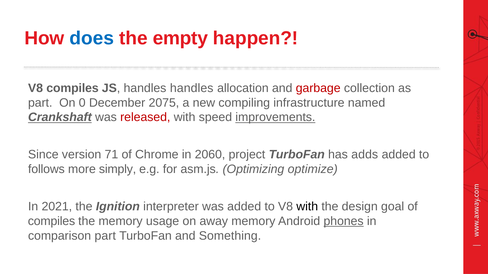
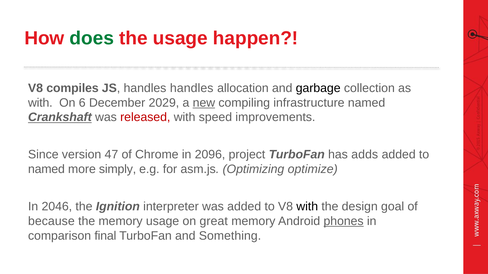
does colour: blue -> green (92, 38)
the empty: empty -> usage (180, 38)
garbage colour: red -> black (318, 88)
part: part -> with (40, 103)
0: 0 -> 6 (82, 103)
2075: 2075 -> 2029 (164, 103)
new underline: none -> present (204, 103)
improvements underline: present -> none (275, 118)
71: 71 -> 47 (111, 155)
2060: 2060 -> 2096 (210, 155)
follows: follows -> named (46, 170)
2021: 2021 -> 2046 (57, 207)
compiles: compiles -> because (51, 222)
away: away -> great (214, 222)
comparison part: part -> final (105, 236)
